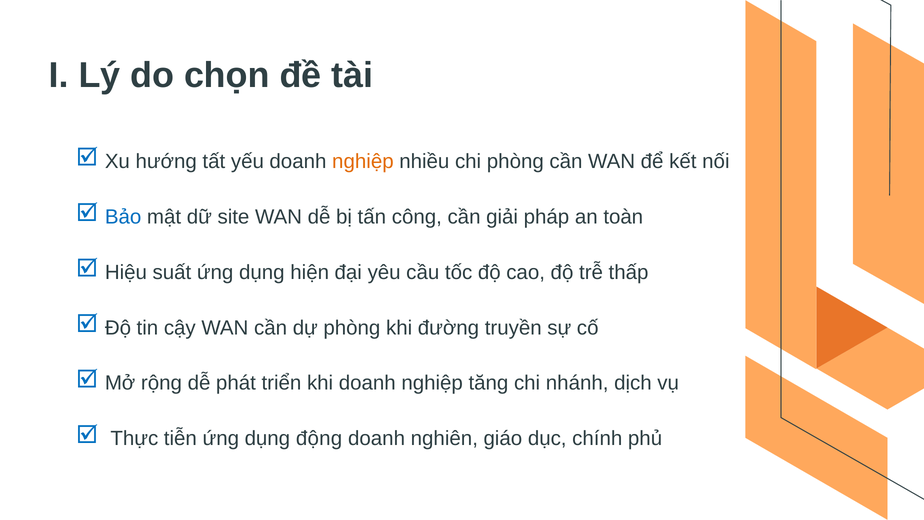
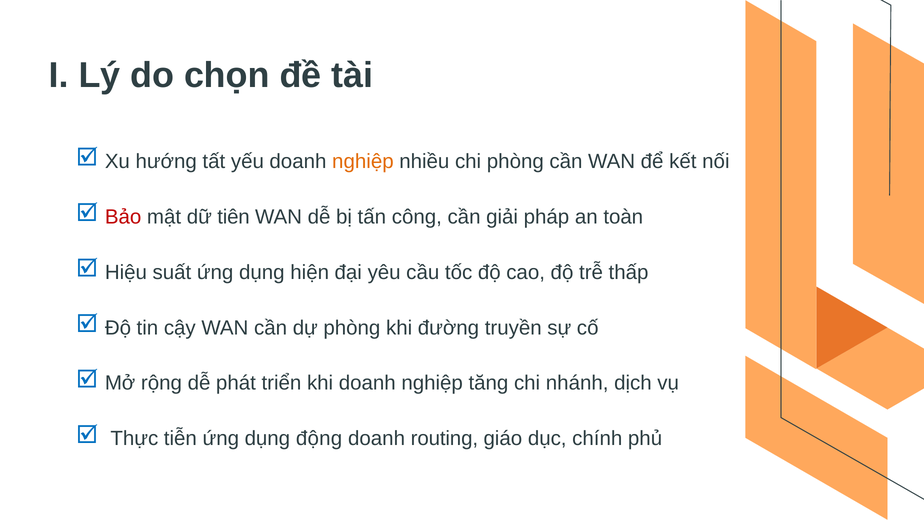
Bảo colour: blue -> red (123, 217)
site: site -> tiên (234, 217)
nghiên: nghiên -> routing (444, 438)
